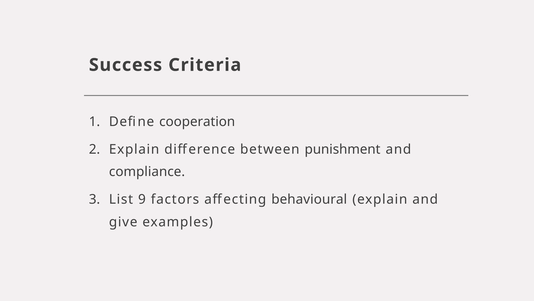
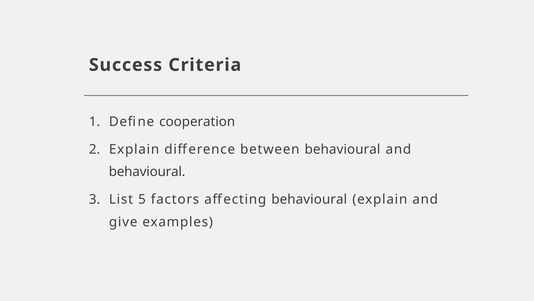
between punishment: punishment -> behavioural (342, 149)
compliance: compliance -> behavioural (147, 171)
9: 9 -> 5 (142, 199)
